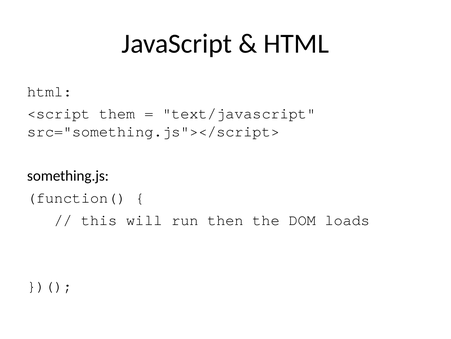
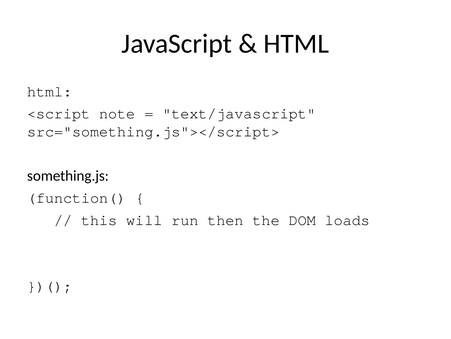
them: them -> note (117, 113)
